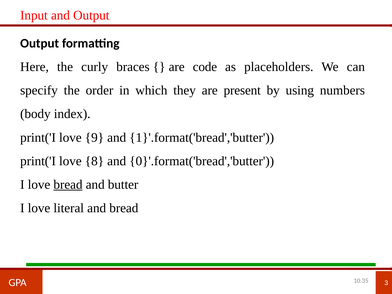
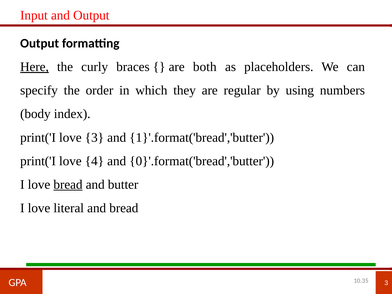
Here underline: none -> present (34, 67)
code: code -> both (205, 67)
present: present -> regular (242, 90)
love 9: 9 -> 3 (94, 137)
8: 8 -> 4 (94, 161)
